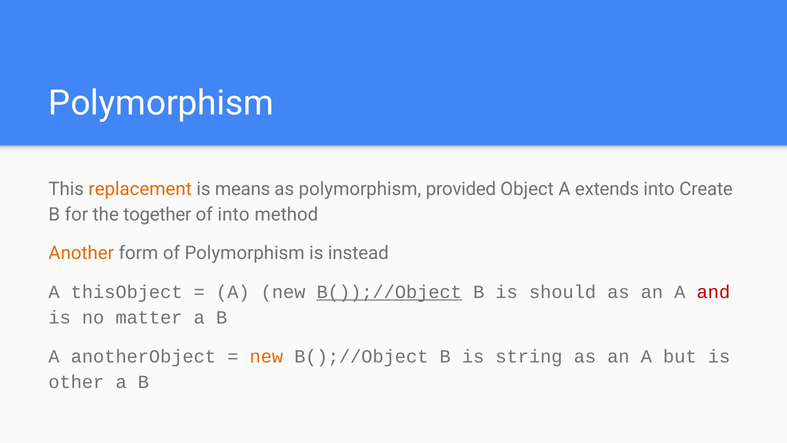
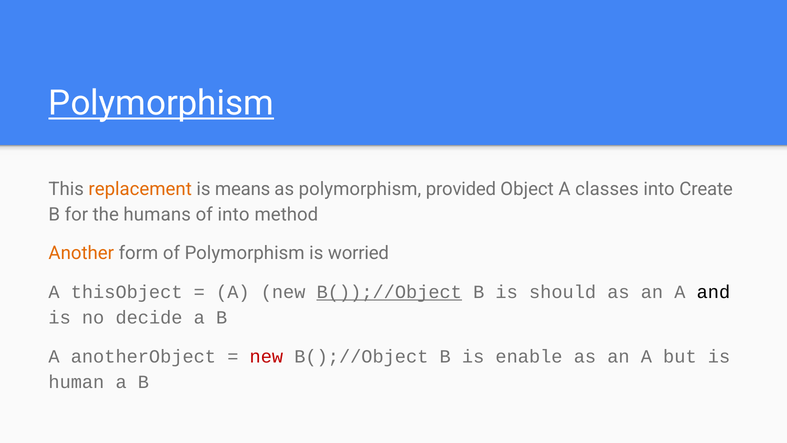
Polymorphism underline: none -> present (161, 103)
extends: extends -> classes (607, 189)
together: together -> humans (157, 214)
instead: instead -> worried (358, 253)
and colour: red -> black (713, 292)
matter: matter -> decide (149, 318)
new colour: orange -> red (266, 356)
string: string -> enable (529, 356)
other: other -> human (76, 382)
